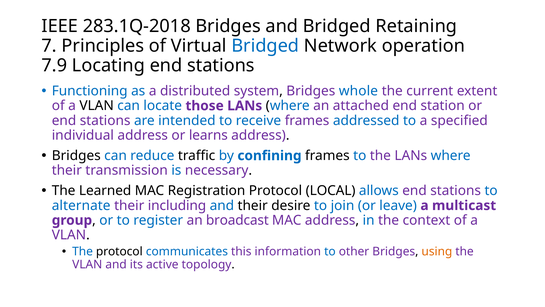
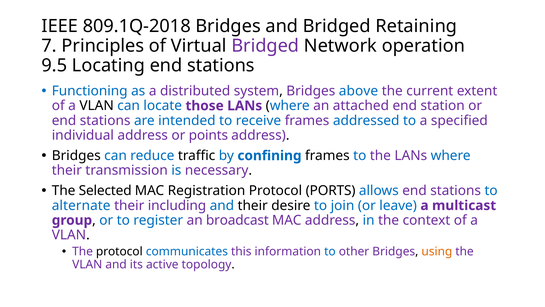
283.1Q-2018: 283.1Q-2018 -> 809.1Q-2018 (137, 26)
Bridged colour: blue -> purple (265, 46)
7.9: 7.9 -> 9.5 (54, 65)
whole: whole -> above (358, 91)
learns: learns -> points (208, 135)
Learned: Learned -> Selected (105, 191)
LOCAL: LOCAL -> PORTS (331, 191)
The colour: blue -> purple (83, 251)
